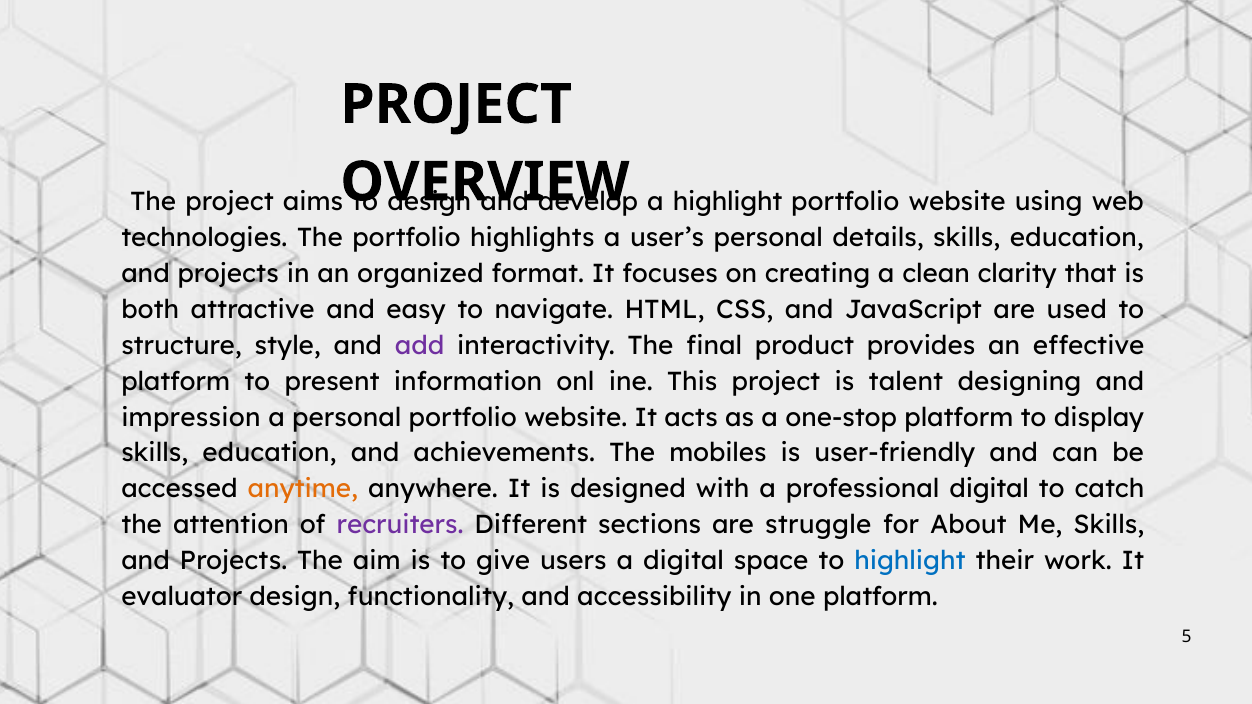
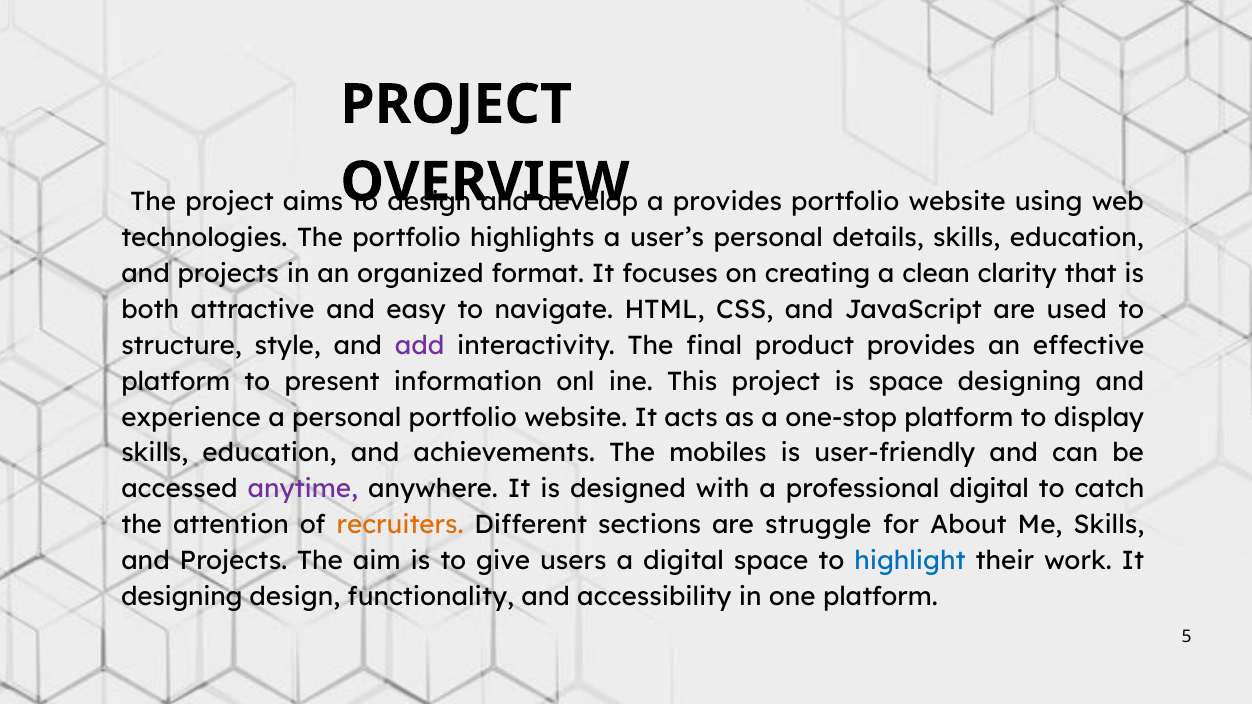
a highlight: highlight -> provides (727, 202)
is talent: talent -> space (906, 382)
impression: impression -> experience (191, 418)
anytime colour: orange -> purple (303, 489)
recruiters colour: purple -> orange (400, 525)
evaluator: evaluator -> designing (182, 597)
